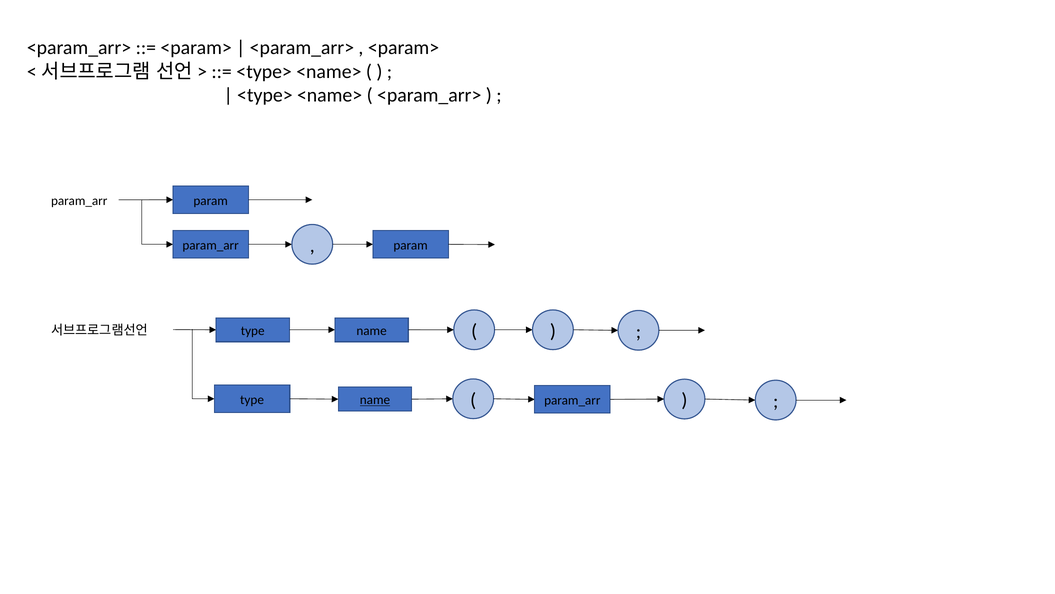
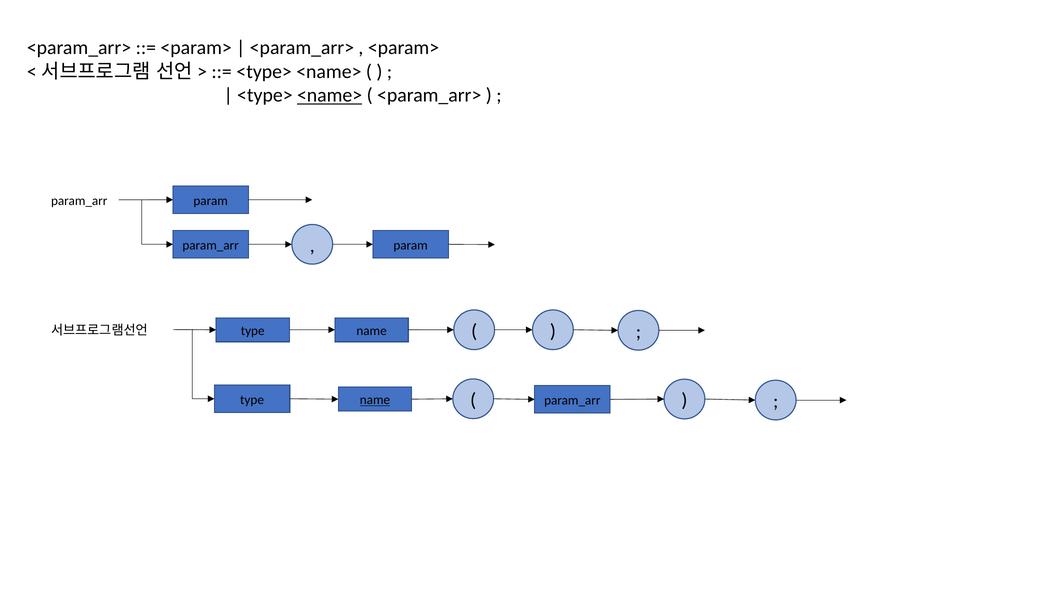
<name> underline: none -> present (330, 95)
